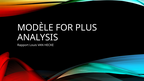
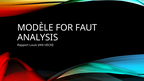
PLUS: PLUS -> FAUT (86, 28)
